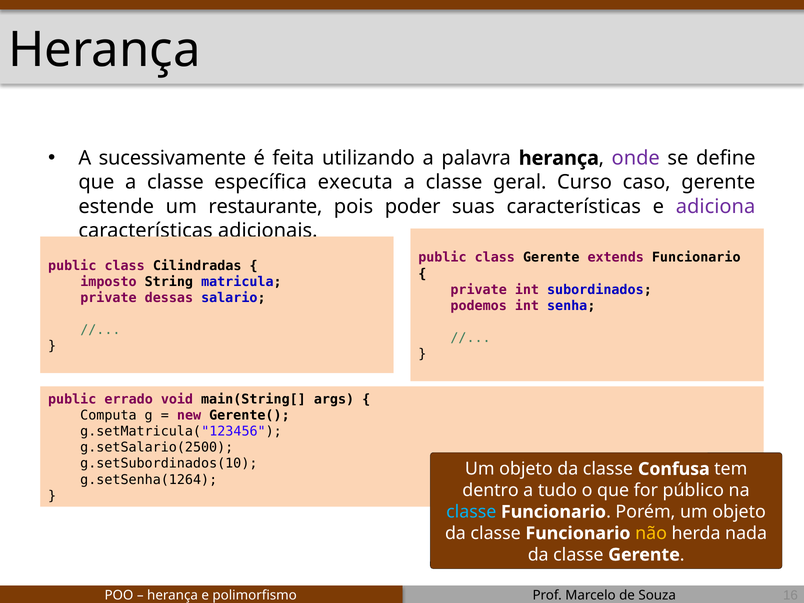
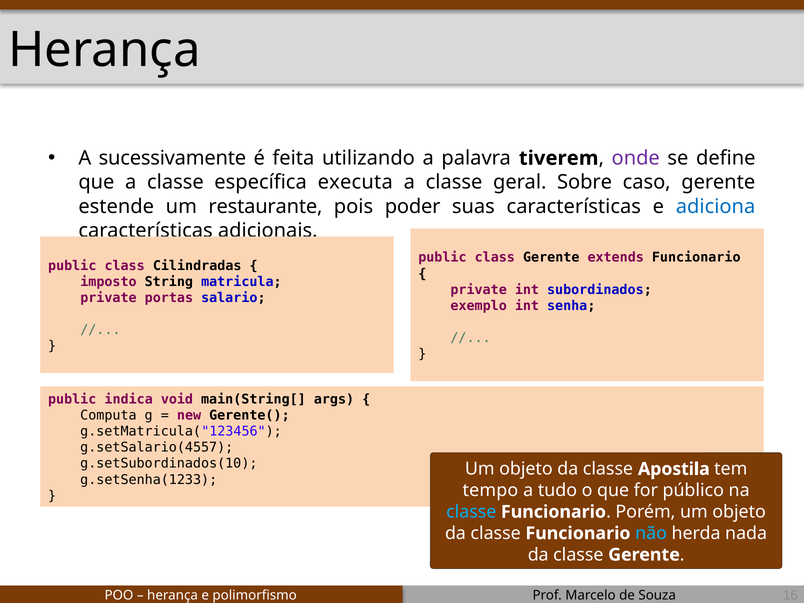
palavra herança: herança -> tiverem (559, 158)
Curso: Curso -> Sobre (585, 182)
adiciona colour: purple -> blue (716, 206)
dessas: dessas -> portas (169, 298)
podemos: podemos -> exemplo (479, 306)
errado: errado -> indica (129, 399)
g.setSalario(2500: g.setSalario(2500 -> g.setSalario(4557 (157, 447)
Confusa: Confusa -> Apostila (674, 469)
g.setSenha(1264: g.setSenha(1264 -> g.setSenha(1233 (149, 480)
dentro: dentro -> tempo (490, 490)
não colour: yellow -> light blue (651, 533)
